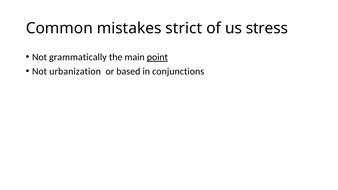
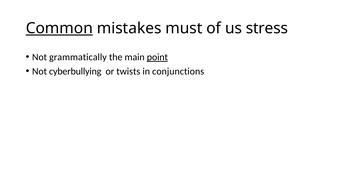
Common underline: none -> present (59, 28)
strict: strict -> must (184, 28)
urbanization: urbanization -> cyberbullying (75, 71)
based: based -> twists (128, 71)
